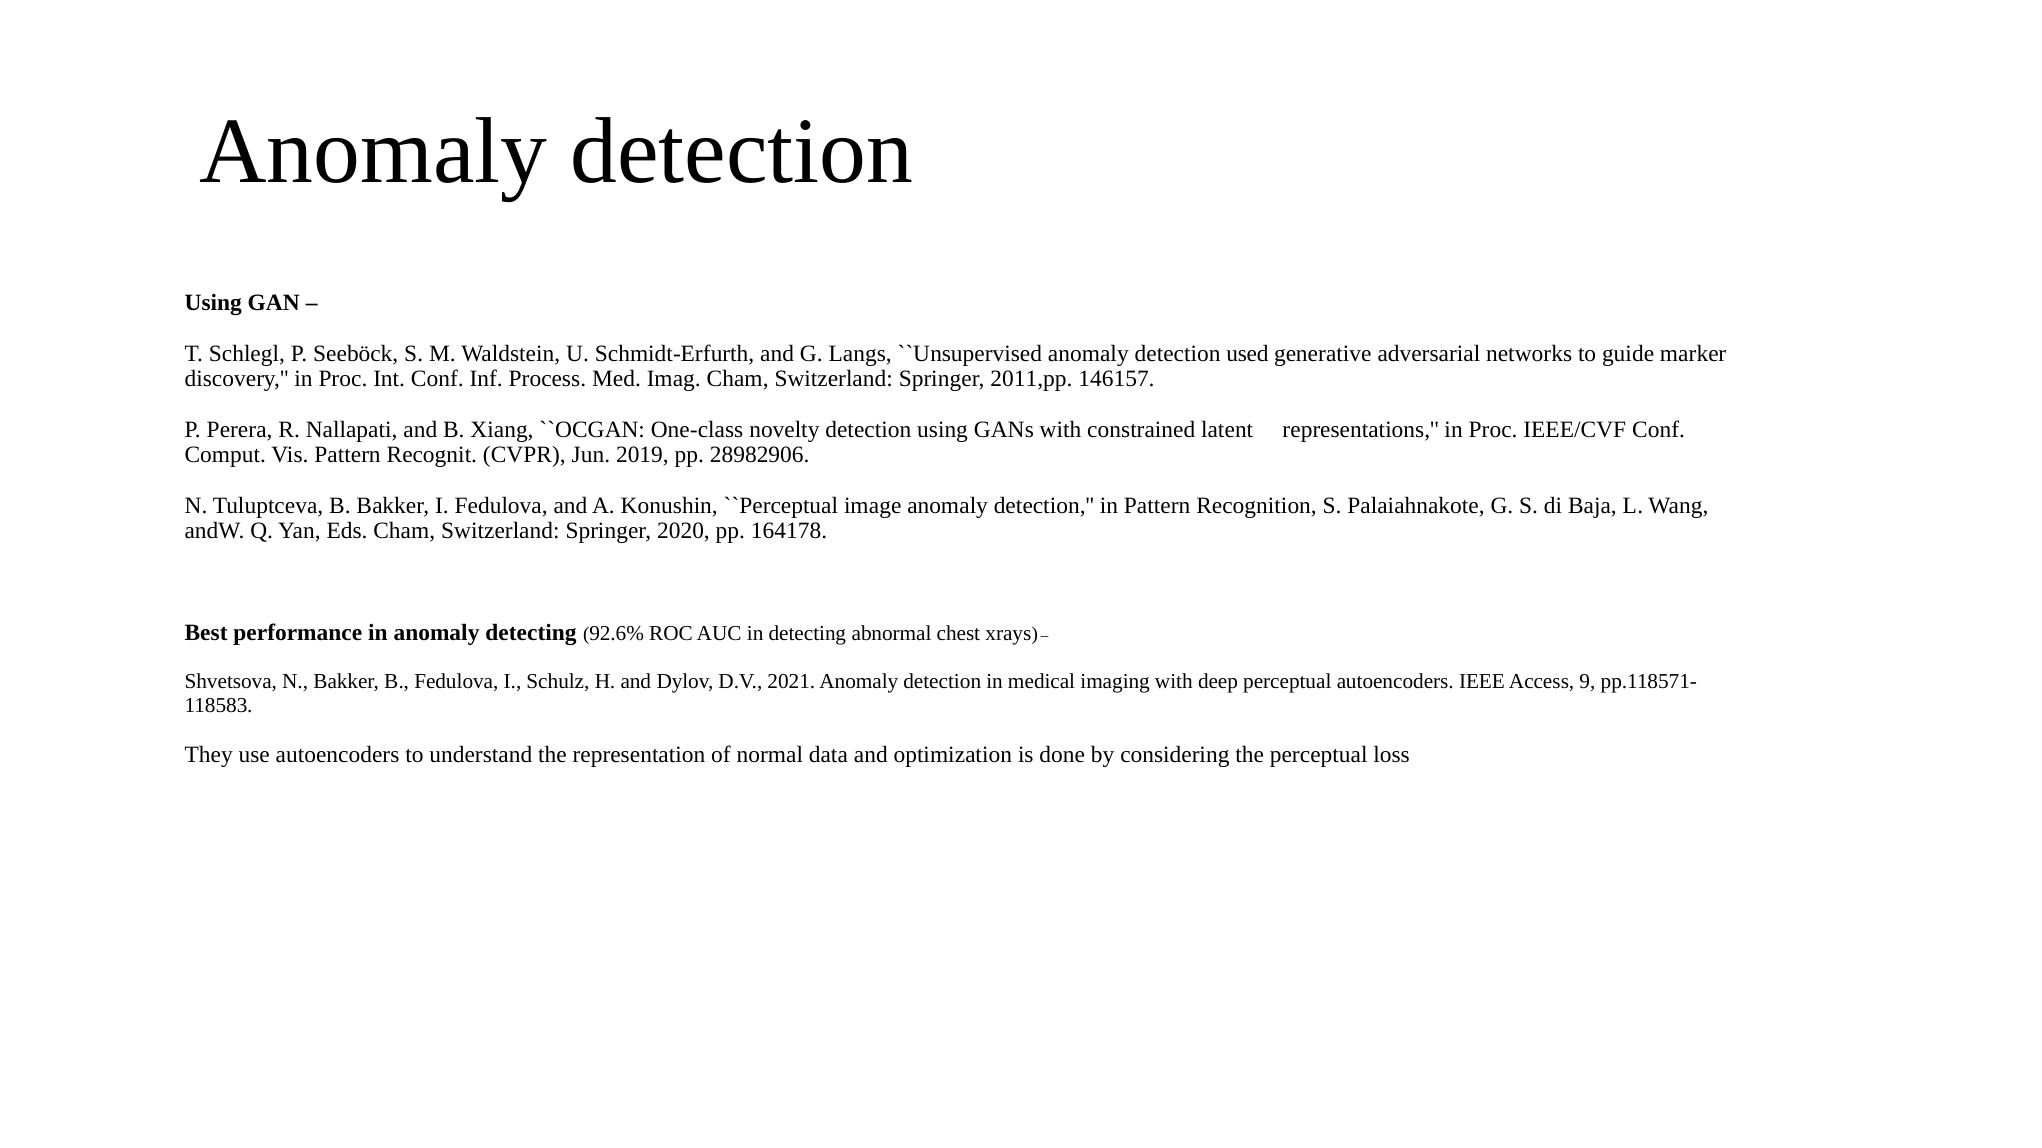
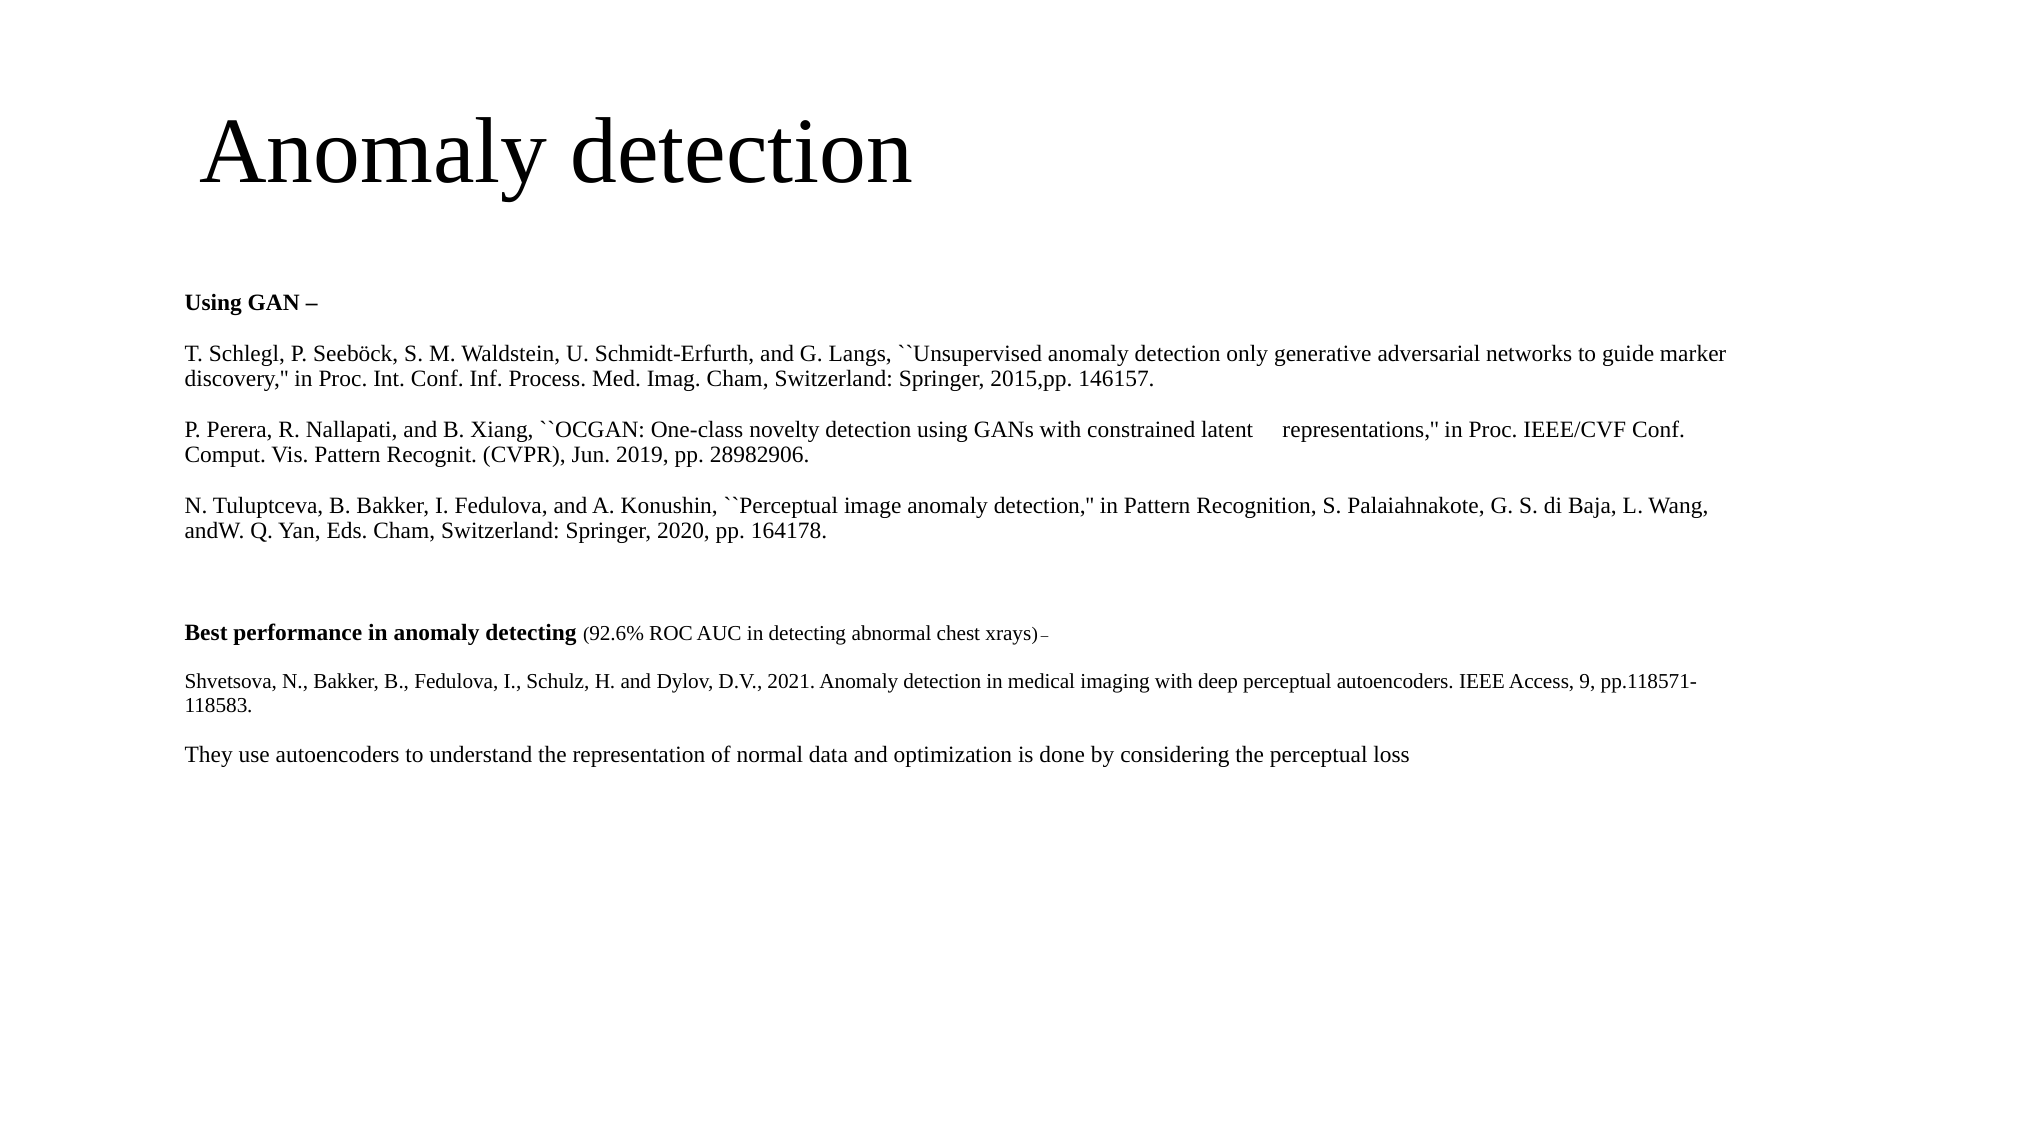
used: used -> only (1247, 354)
2011,pp: 2011,pp -> 2015,pp (1031, 379)
